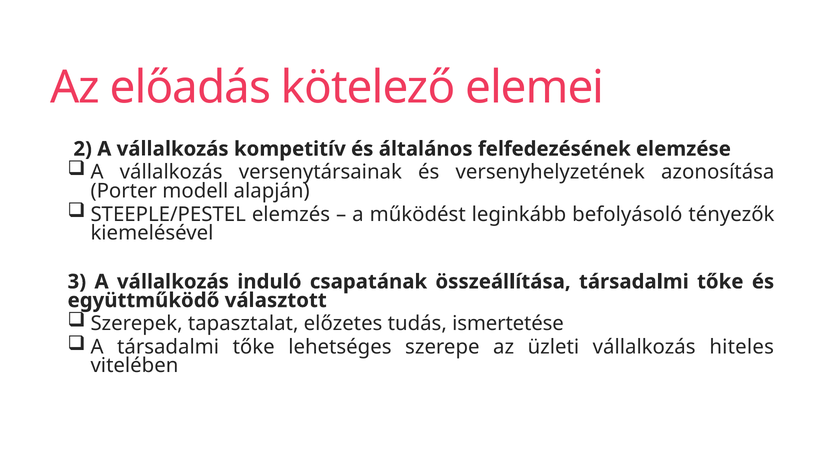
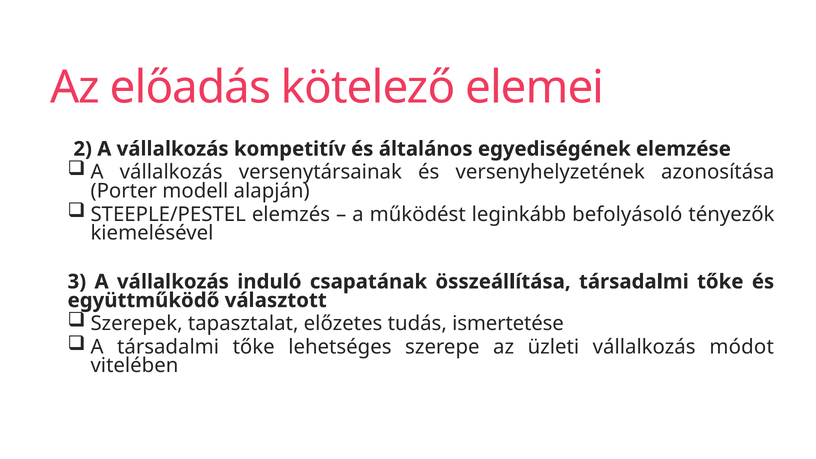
felfedezésének: felfedezésének -> egyediségének (554, 149)
hiteles: hiteles -> módot (742, 347)
